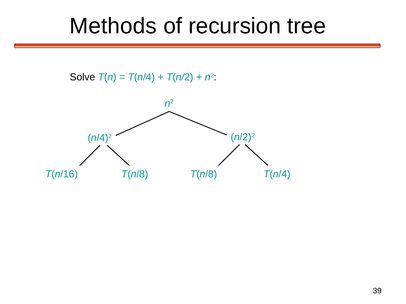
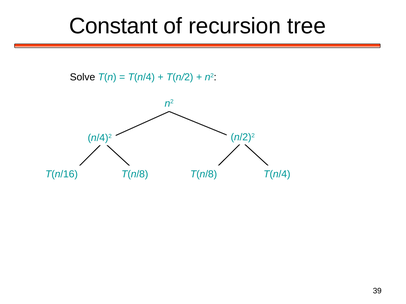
Methods: Methods -> Constant (113, 26)
